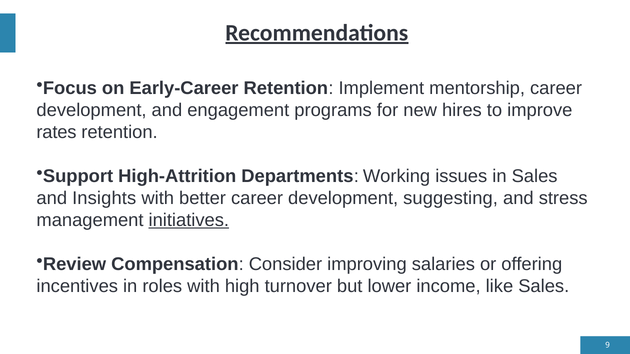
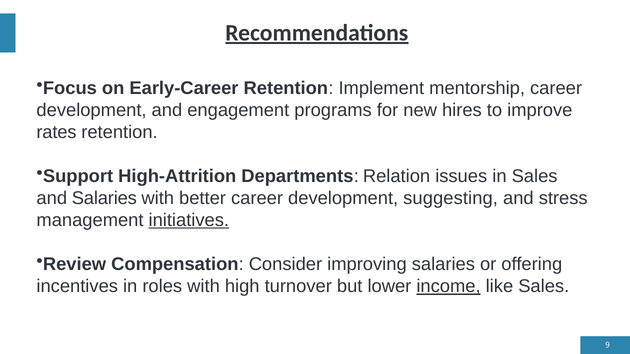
Working: Working -> Relation (397, 176)
and Insights: Insights -> Salaries (104, 198)
income underline: none -> present (449, 287)
